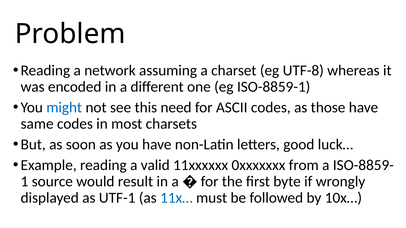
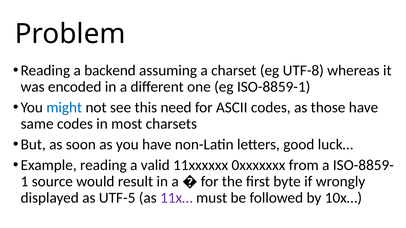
network: network -> backend (110, 70)
UTF-1: UTF-1 -> UTF-5 (117, 198)
11x… colour: blue -> purple (176, 198)
